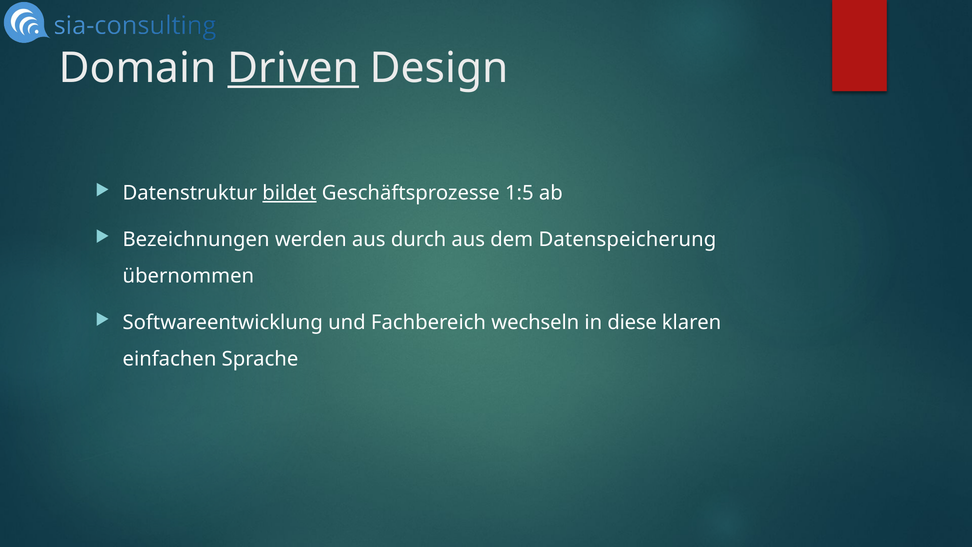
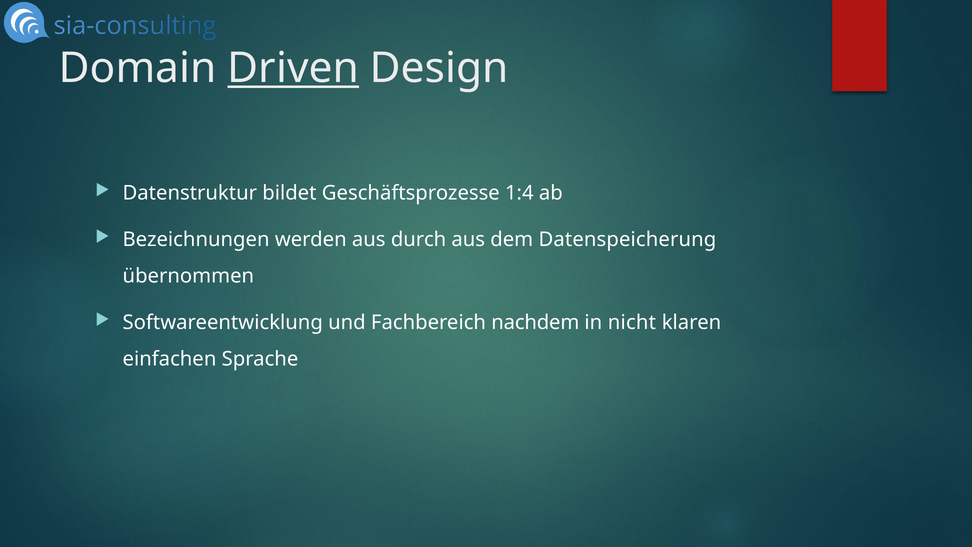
bildet underline: present -> none (289, 193)
1:5: 1:5 -> 1:4 (519, 193)
wechseln: wechseln -> nachdem (535, 323)
diese: diese -> nicht (632, 323)
